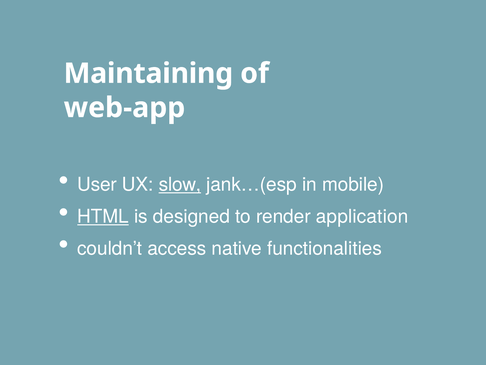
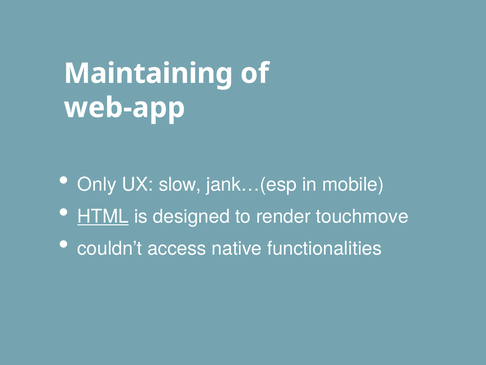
User: User -> Only (97, 184)
slow underline: present -> none (180, 184)
application: application -> touchmove (362, 216)
